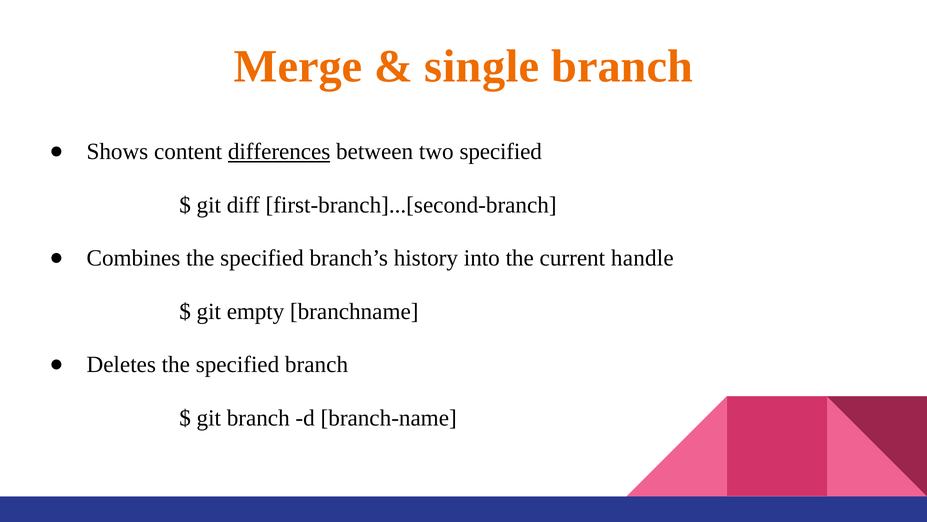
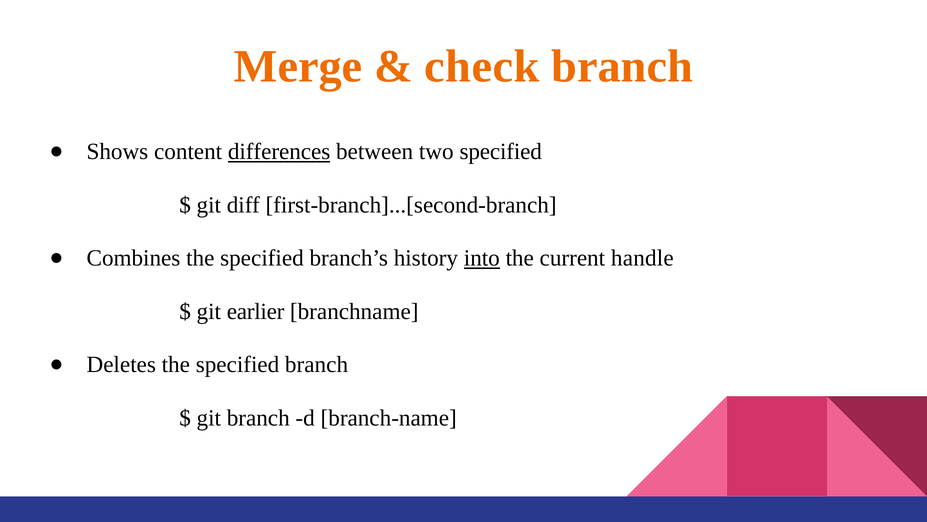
single: single -> check (482, 66)
into underline: none -> present (482, 258)
empty: empty -> earlier (256, 311)
